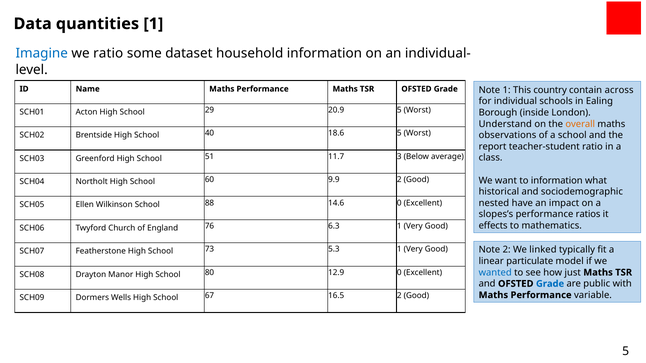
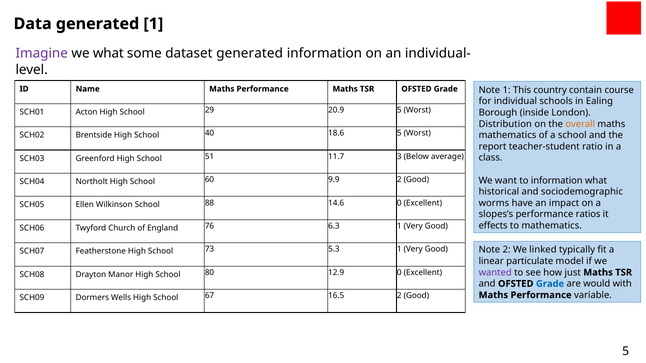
Data quantities: quantities -> generated (98, 24)
Imagine colour: blue -> purple (42, 53)
we ratio: ratio -> what (108, 53)
dataset household: household -> generated (250, 53)
across: across -> course (619, 90)
Understand: Understand -> Distribution (505, 124)
observations: observations -> mathematics (507, 135)
nested: nested -> worms (494, 203)
wanted colour: blue -> purple (495, 273)
public: public -> would (597, 284)
